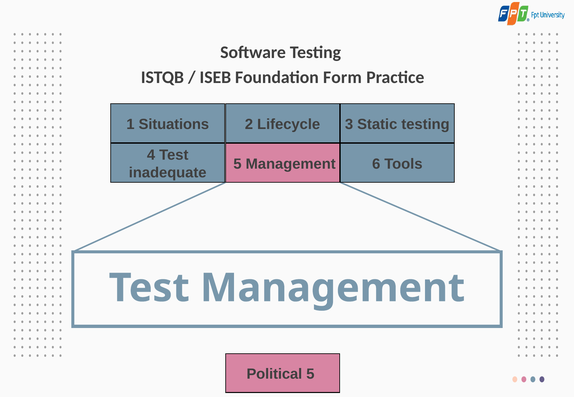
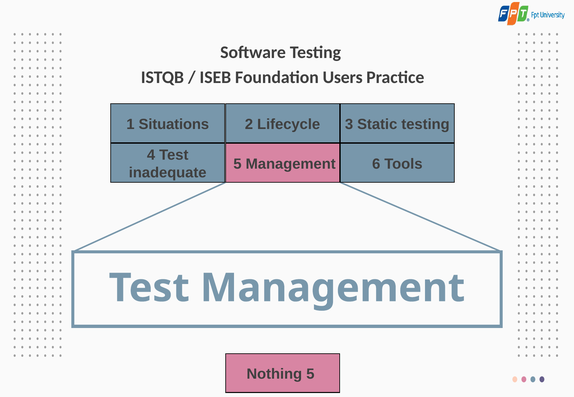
Form: Form -> Users (343, 77)
Political: Political -> Nothing (274, 374)
